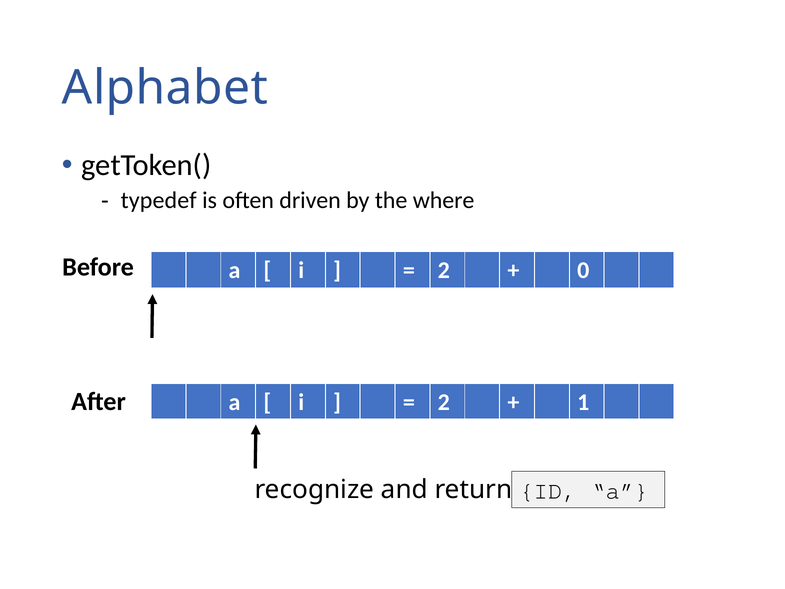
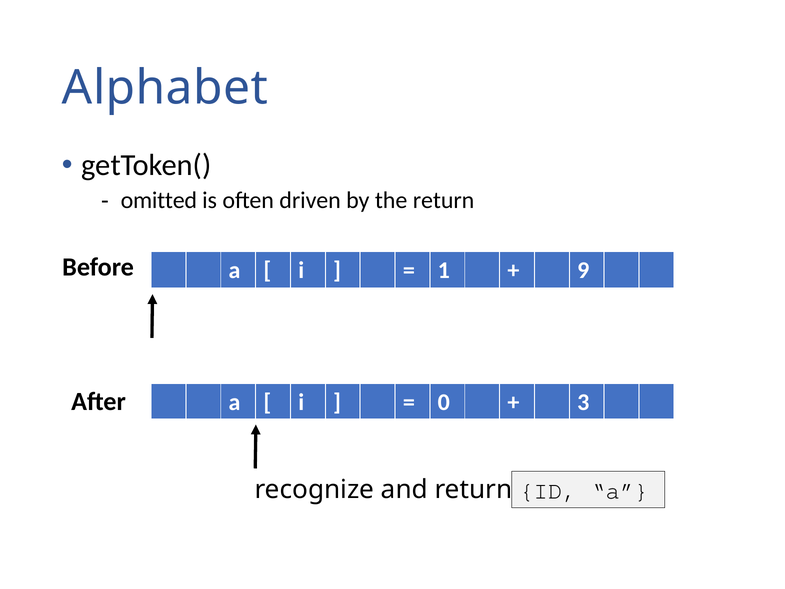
typedef: typedef -> omitted (159, 200)
the where: where -> return (444, 200)
2: 2 -> 1 (444, 270)
0: 0 -> 9 (583, 270)
2: 2 -> 0 (444, 402)
1: 1 -> 3 (583, 402)
